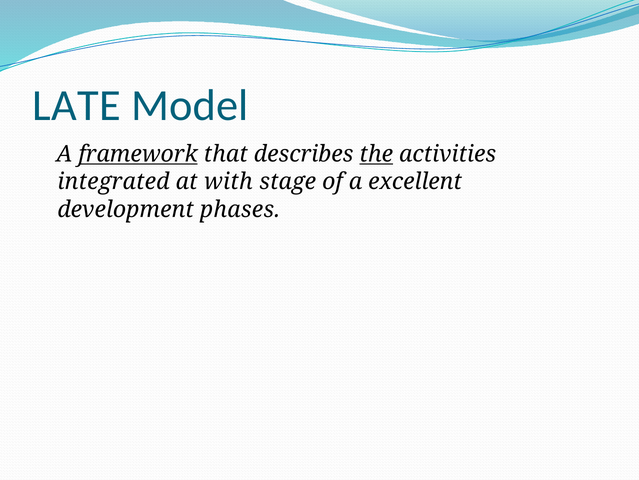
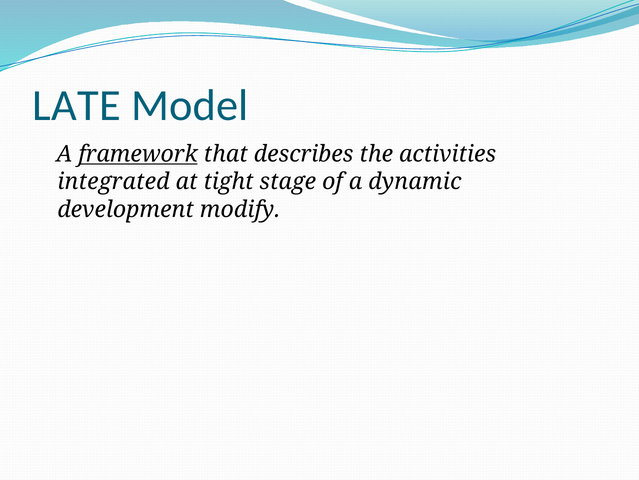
the underline: present -> none (376, 154)
with: with -> tight (229, 182)
excellent: excellent -> dynamic (415, 182)
phases: phases -> modify (240, 209)
